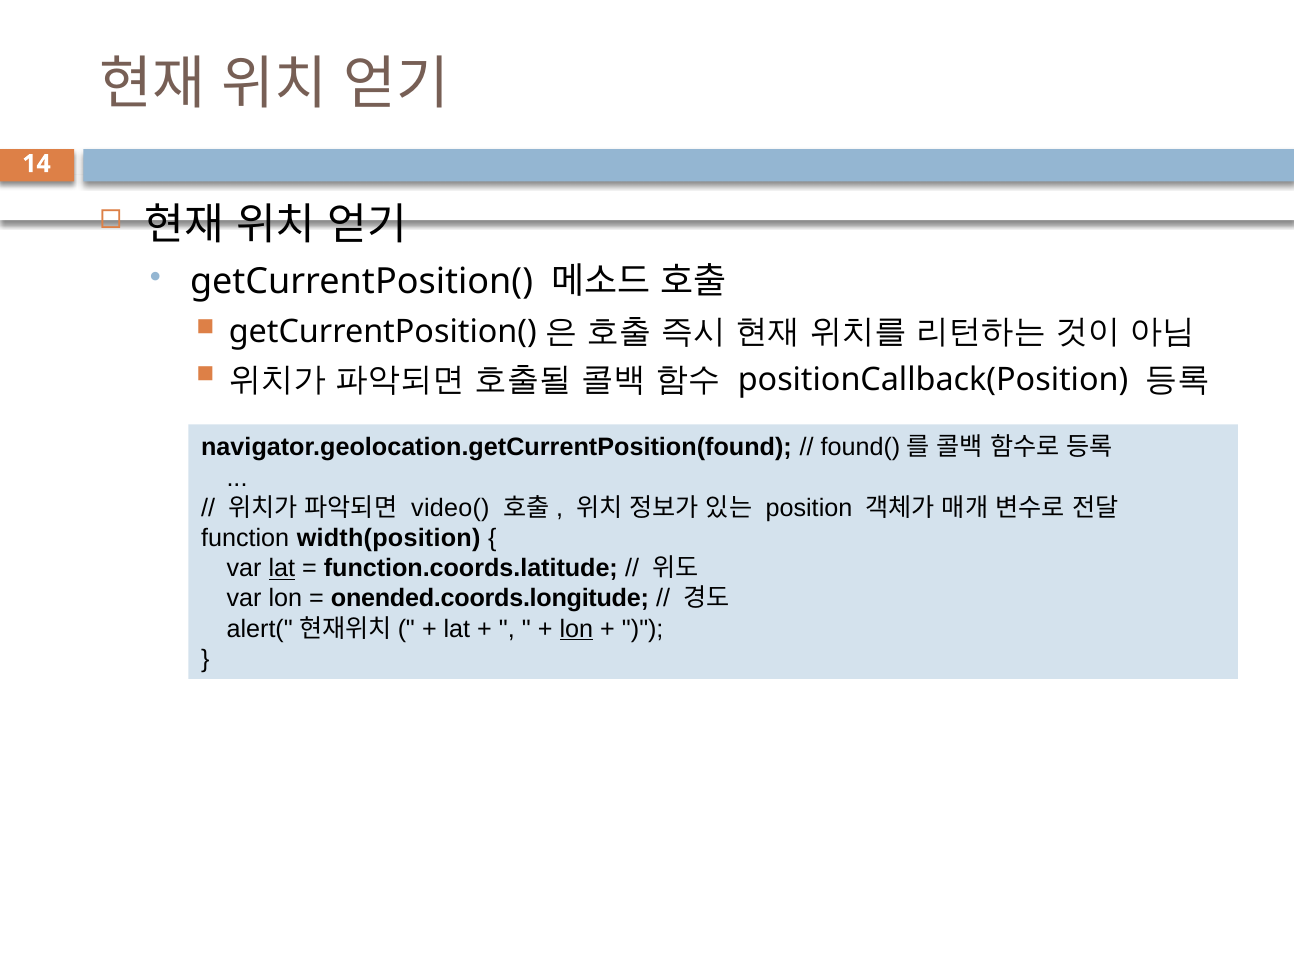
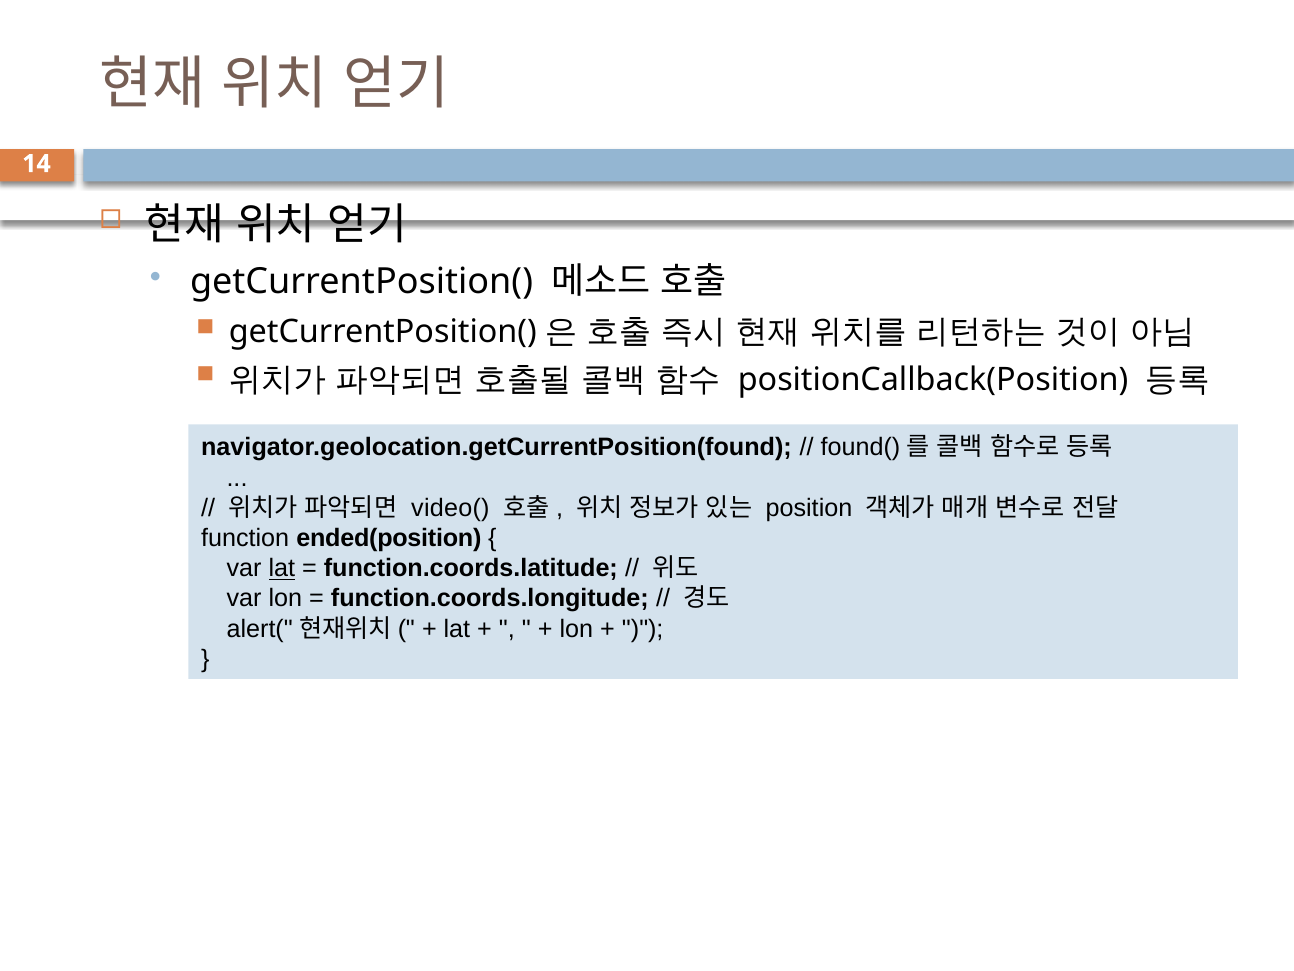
width(position: width(position -> ended(position (389, 538)
onended.coords.longitude: onended.coords.longitude -> function.coords.longitude (490, 598)
lon underline: present -> none (576, 629)
